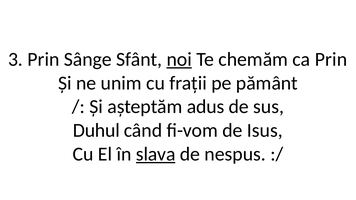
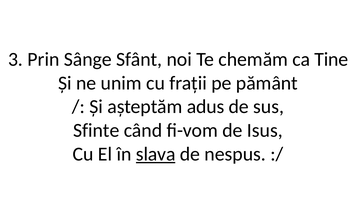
noi underline: present -> none (179, 59)
ca Prin: Prin -> Tine (331, 59)
Duhul: Duhul -> Sfinte (96, 131)
